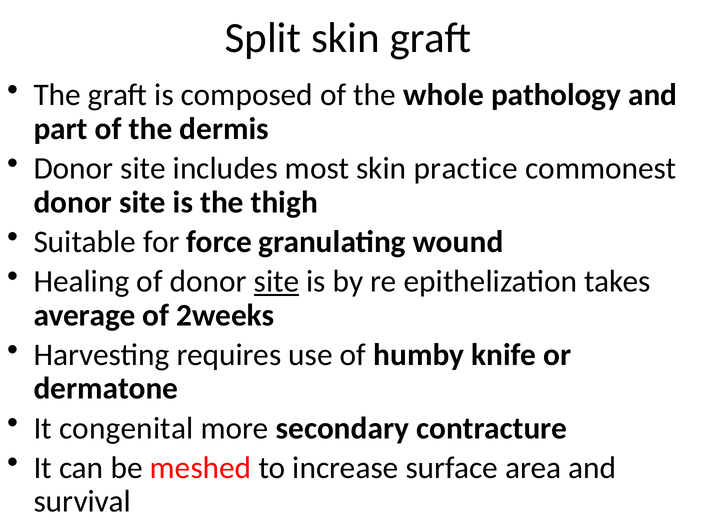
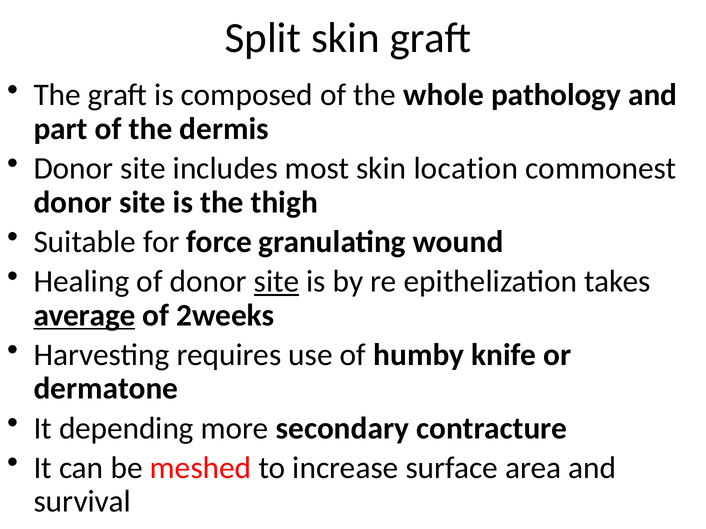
practice: practice -> location (466, 169)
average underline: none -> present (84, 316)
congenital: congenital -> depending (126, 429)
